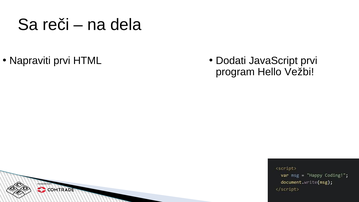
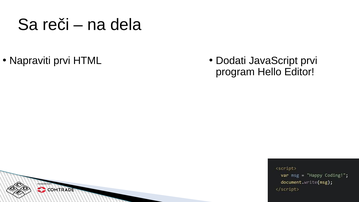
Vežbi: Vežbi -> Editor (299, 72)
